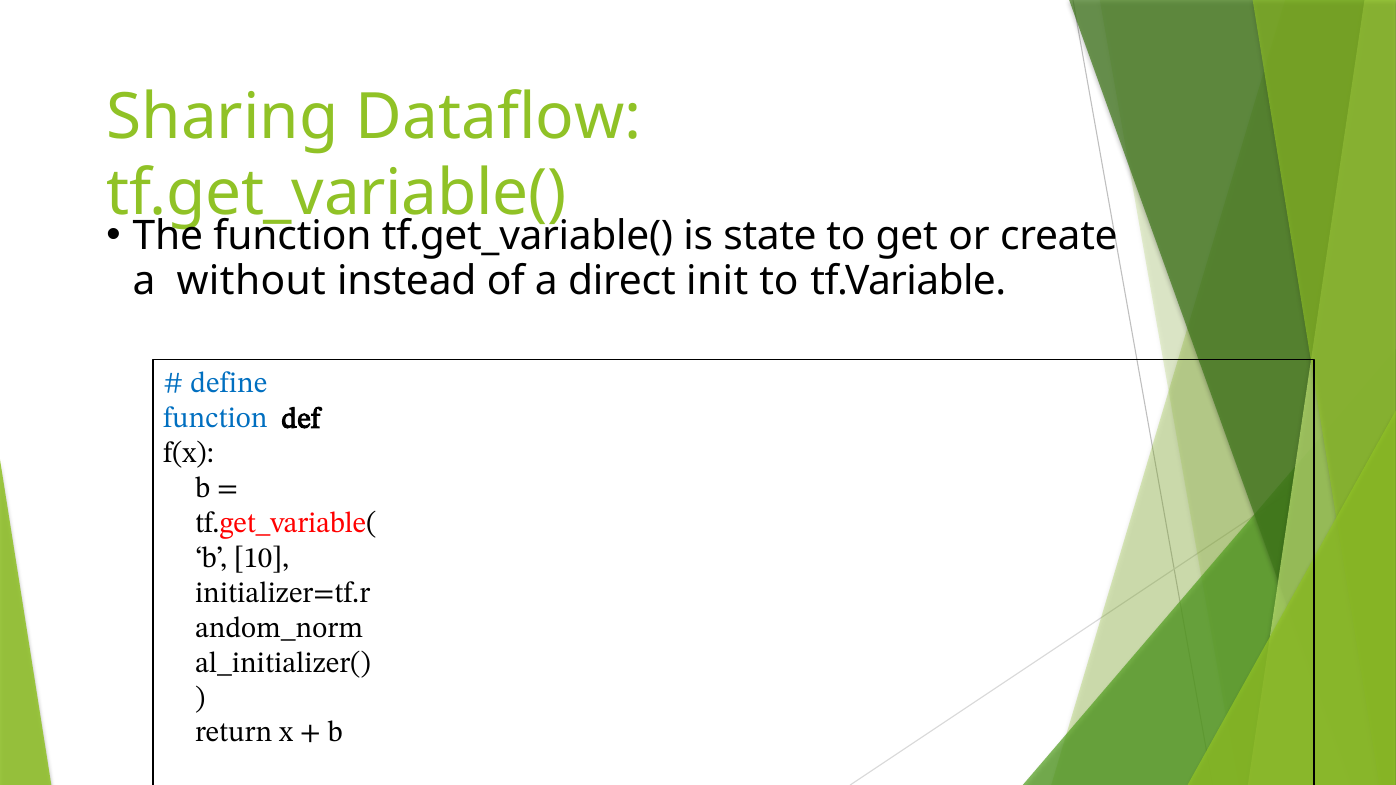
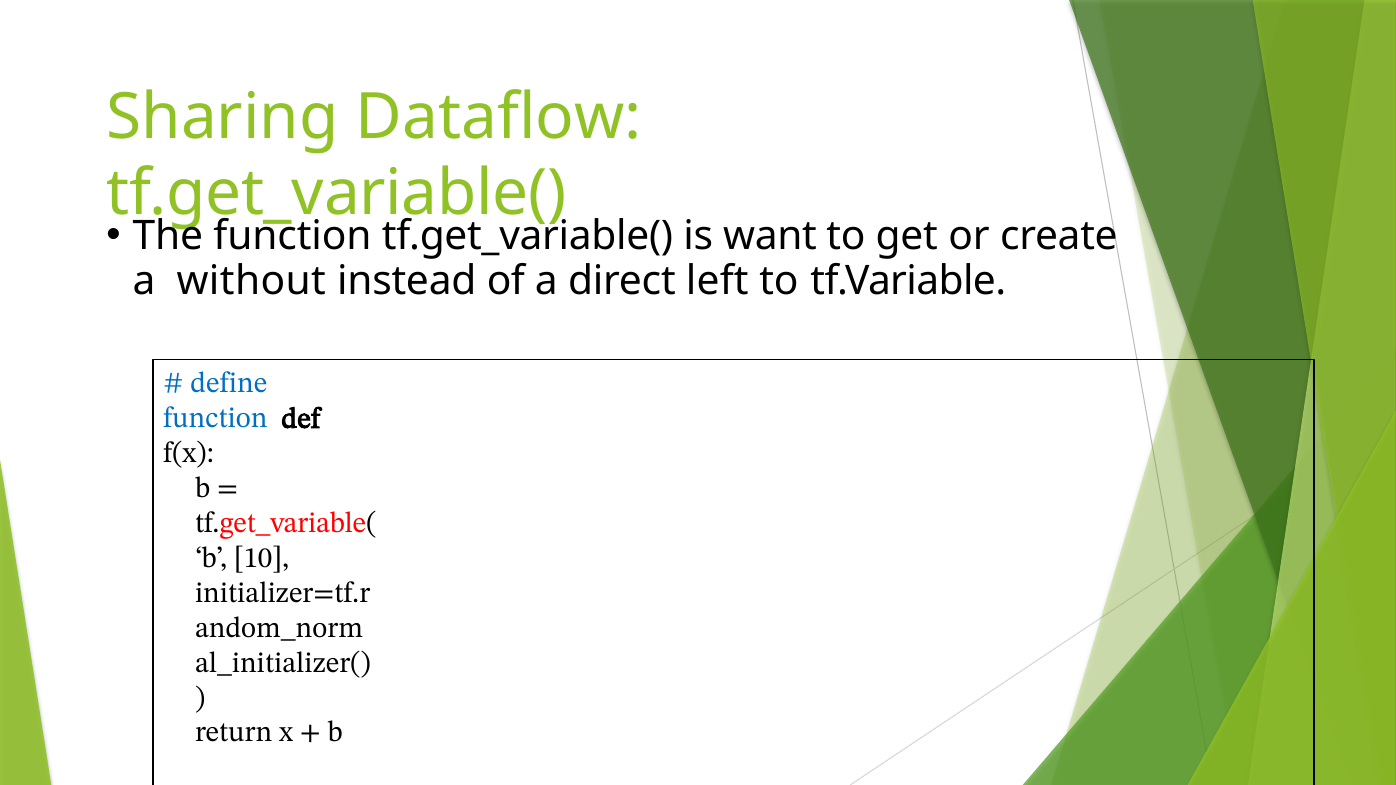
state: state -> want (770, 237)
init: init -> left (717, 281)
